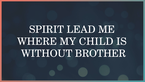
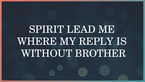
CHILD: CHILD -> REPLY (96, 41)
